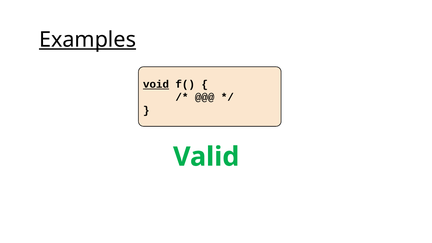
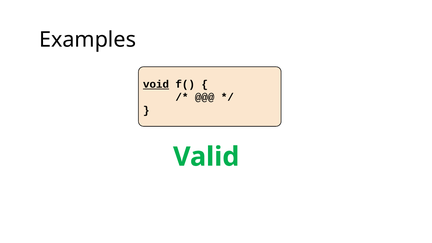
Examples underline: present -> none (88, 40)
